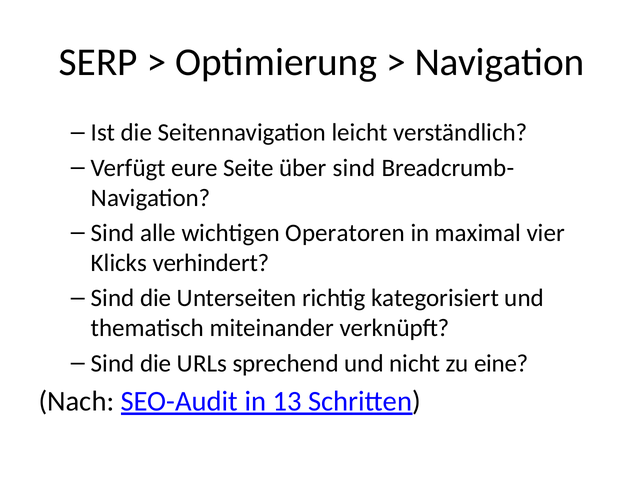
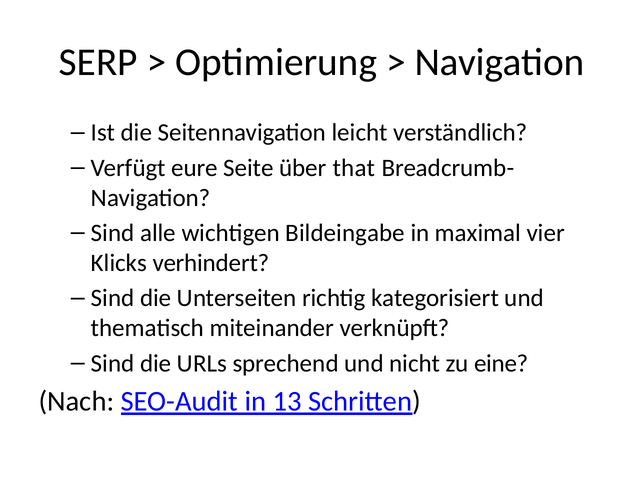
über sind: sind -> that (354, 168)
Operatoren: Operatoren -> Bildeingabe (345, 233)
